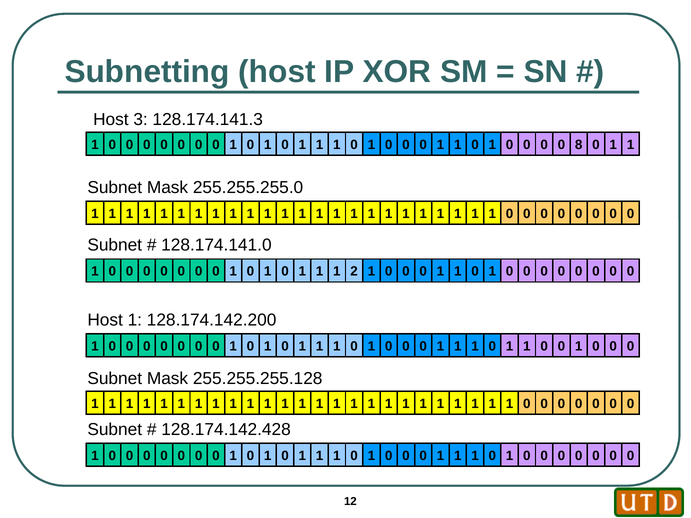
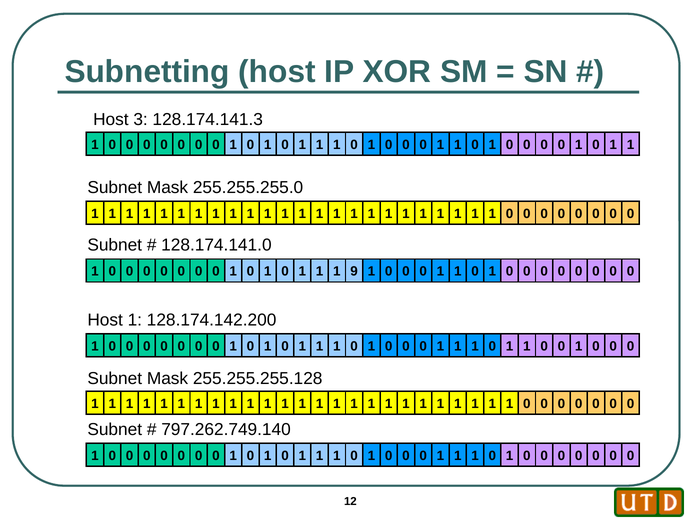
8: 8 -> 1 (579, 145)
2: 2 -> 9 (354, 272)
128.174.142.428: 128.174.142.428 -> 797.262.749.140 (226, 430)
